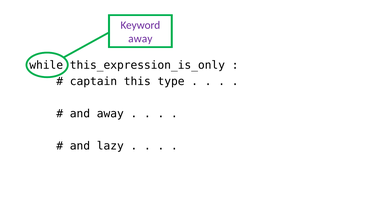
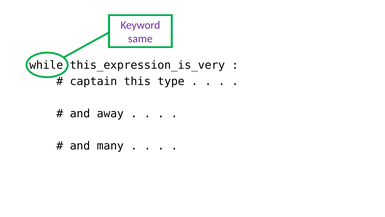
away: away -> same (140, 39)
this_expression_is_only: this_expression_is_only -> this_expression_is_very (147, 65)
lazy: lazy -> many (110, 146)
